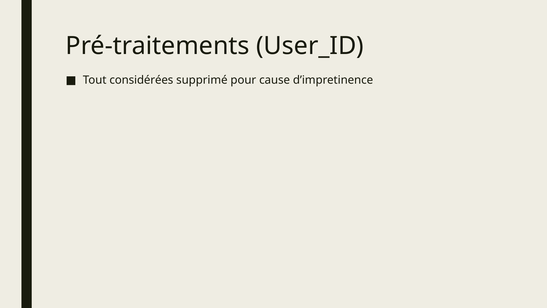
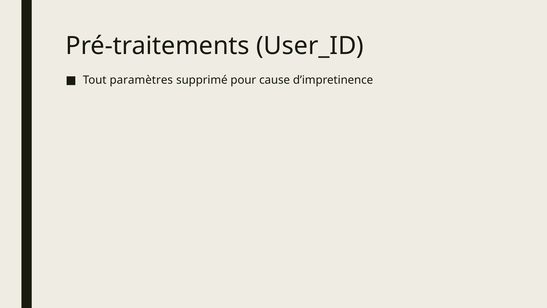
considérées: considérées -> paramètres (141, 80)
